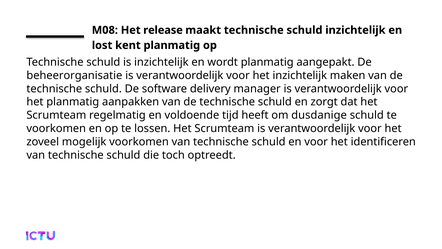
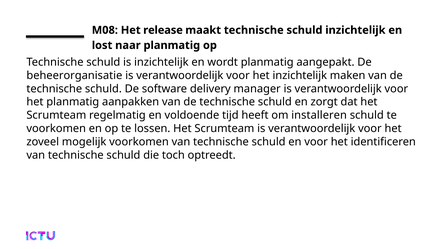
kent: kent -> naar (128, 45)
dusdanige: dusdanige -> installeren (319, 115)
